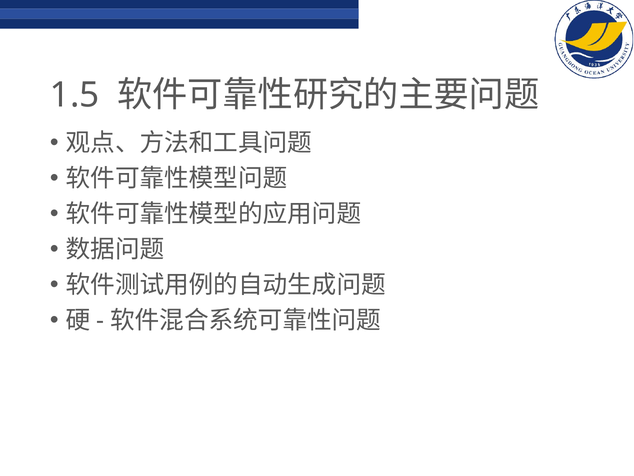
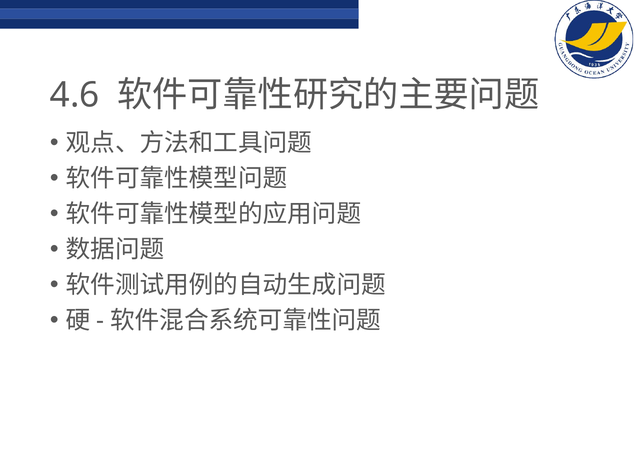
1.5: 1.5 -> 4.6 (75, 95)
